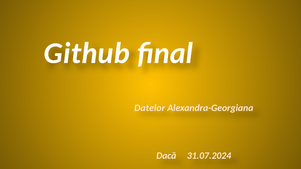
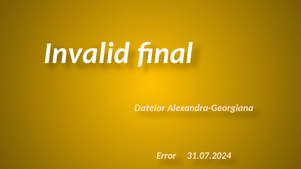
Github: Github -> Invalid (87, 53)
Dacă: Dacă -> Error (166, 156)
